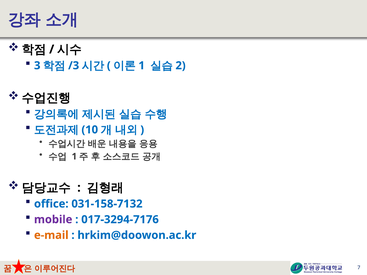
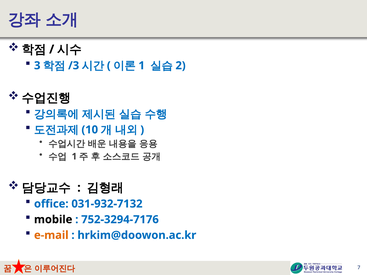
031-158-7132: 031-158-7132 -> 031-932-7132 (107, 204)
mobile colour: purple -> black (53, 220)
017-3294-7176: 017-3294-7176 -> 752-3294-7176 (120, 220)
